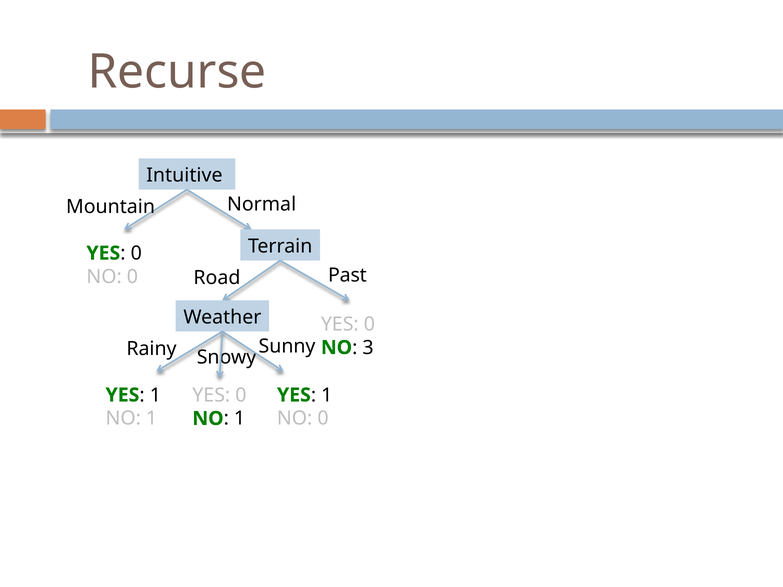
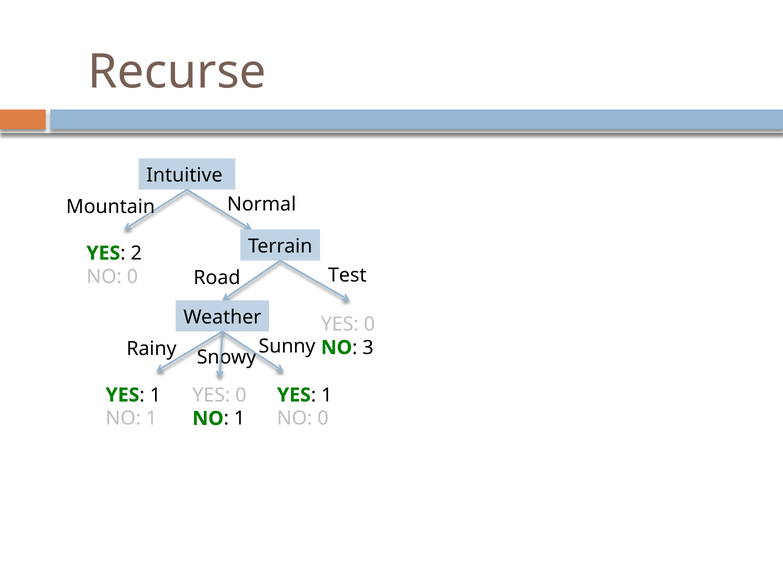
0: 0 -> 2 (136, 253)
Past: Past -> Test (347, 275)
